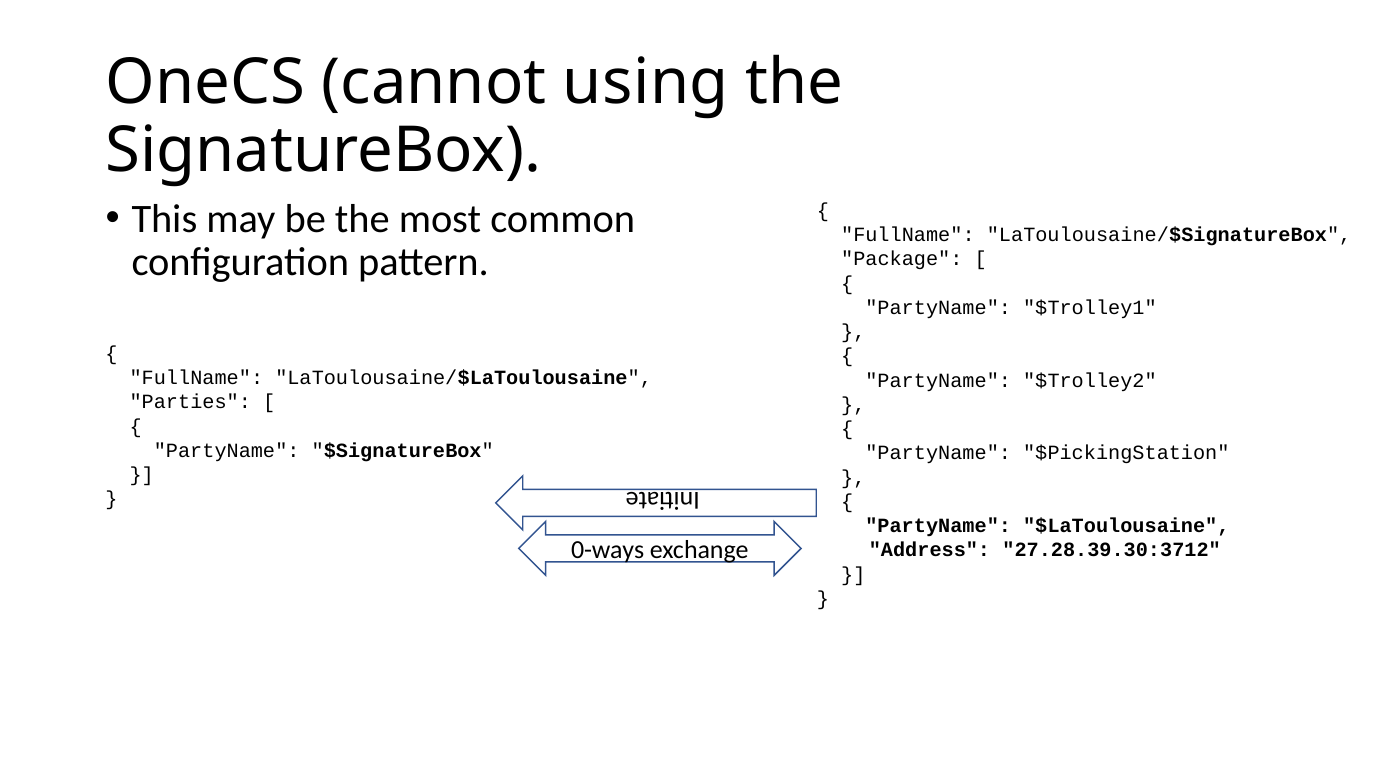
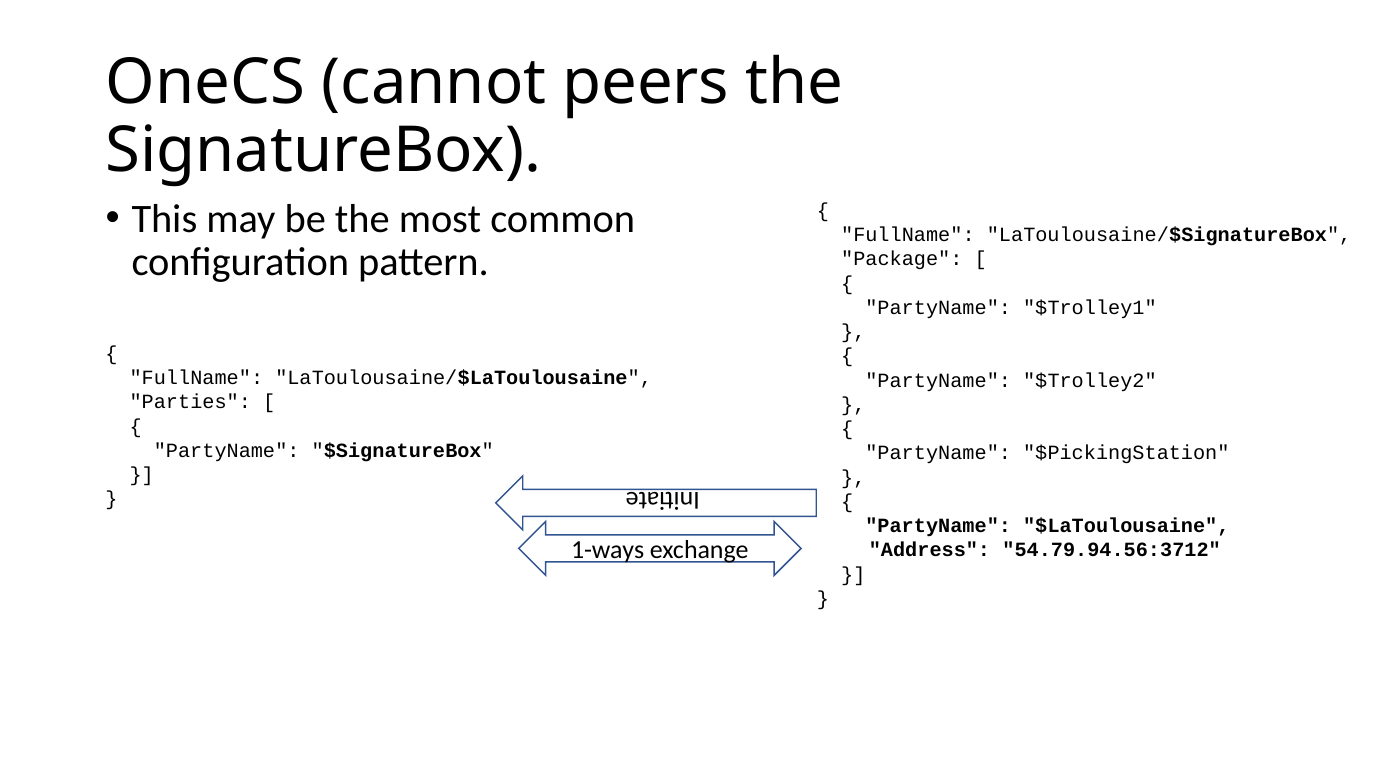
using: using -> peers (646, 82)
0-ways: 0-ways -> 1-ways (608, 550)
27.28.39.30:3712: 27.28.39.30:3712 -> 54.79.94.56:3712 (1112, 550)
